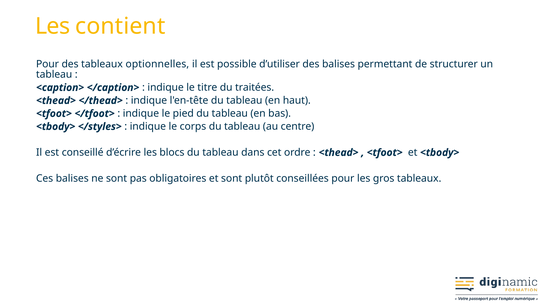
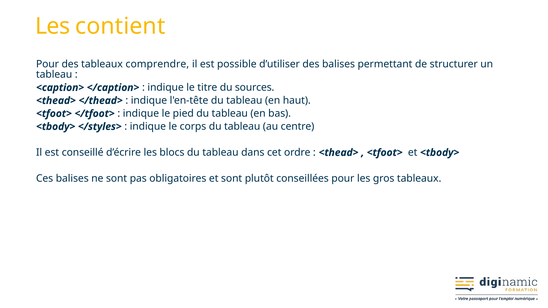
optionnelles: optionnelles -> comprendre (157, 64)
traitées: traitées -> sources (255, 88)
